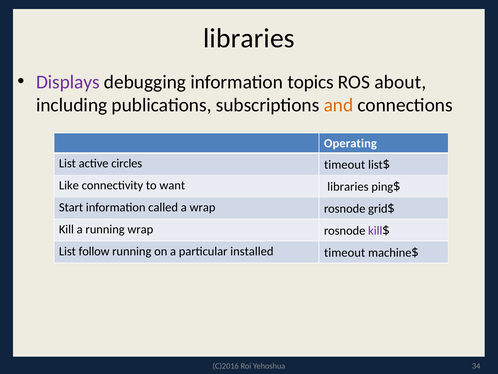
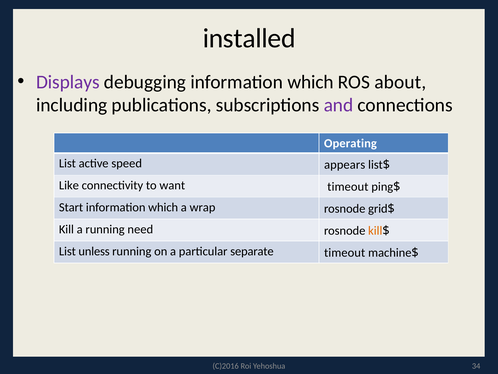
libraries: libraries -> installed (249, 38)
debugging information topics: topics -> which (311, 82)
and colour: orange -> purple (338, 105)
circles: circles -> speed (127, 163)
timeout: timeout -> appears (345, 165)
libraries: libraries -> timeout (348, 187)
called: called -> which (163, 207)
running wrap: wrap -> need (140, 229)
kill colour: purple -> orange (375, 230)
follow: follow -> unless (94, 251)
installed: installed -> separate (252, 251)
